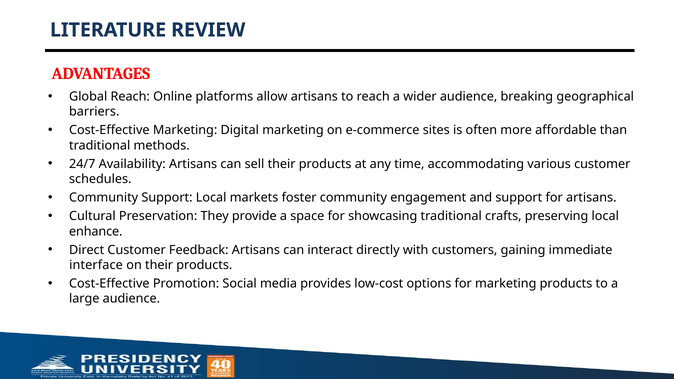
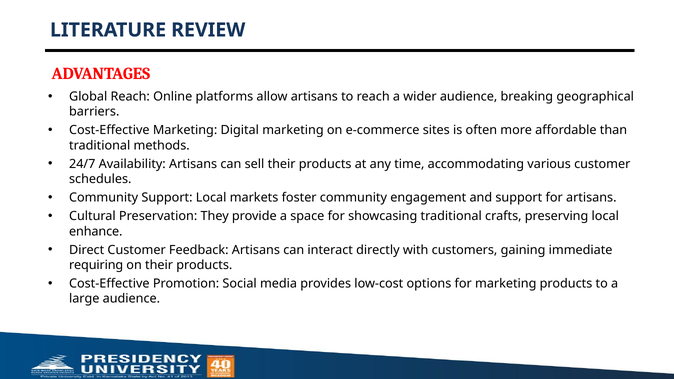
interface: interface -> requiring (96, 265)
